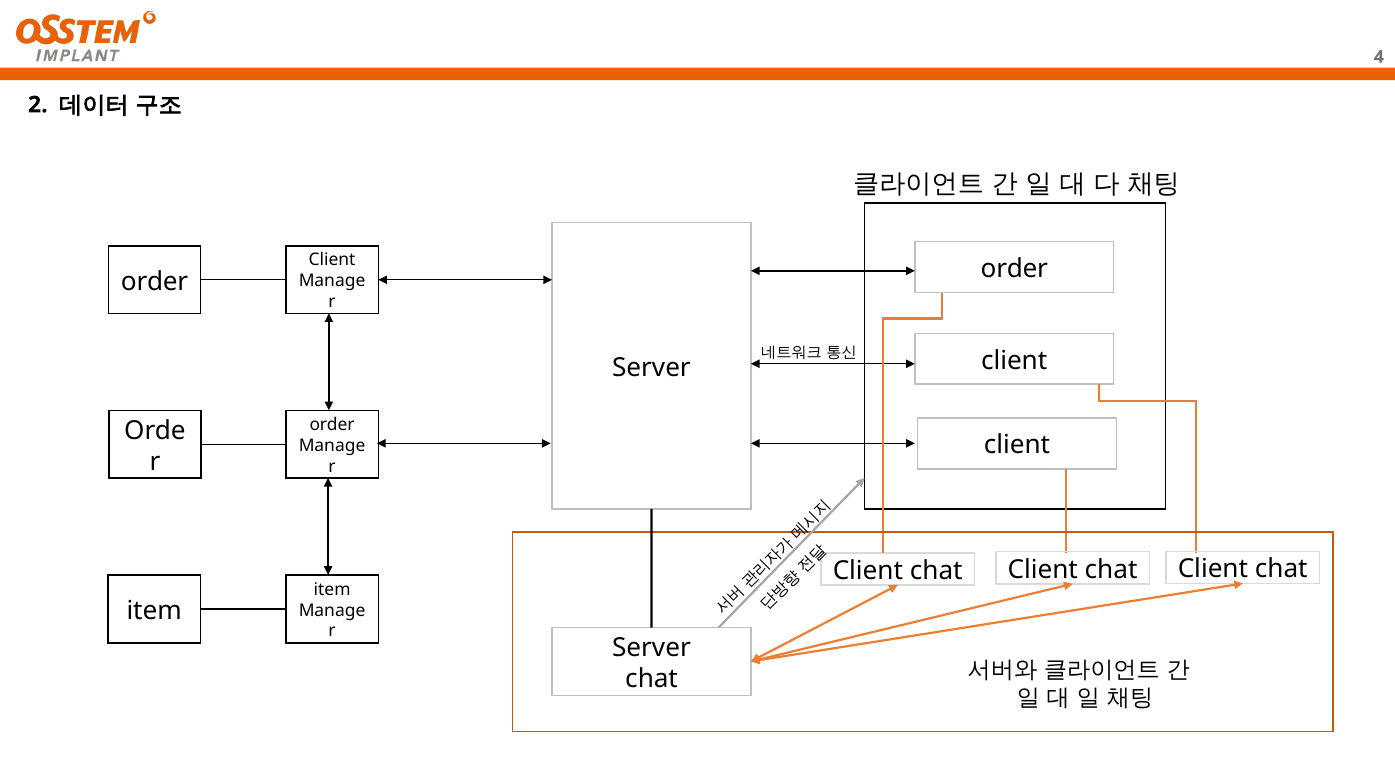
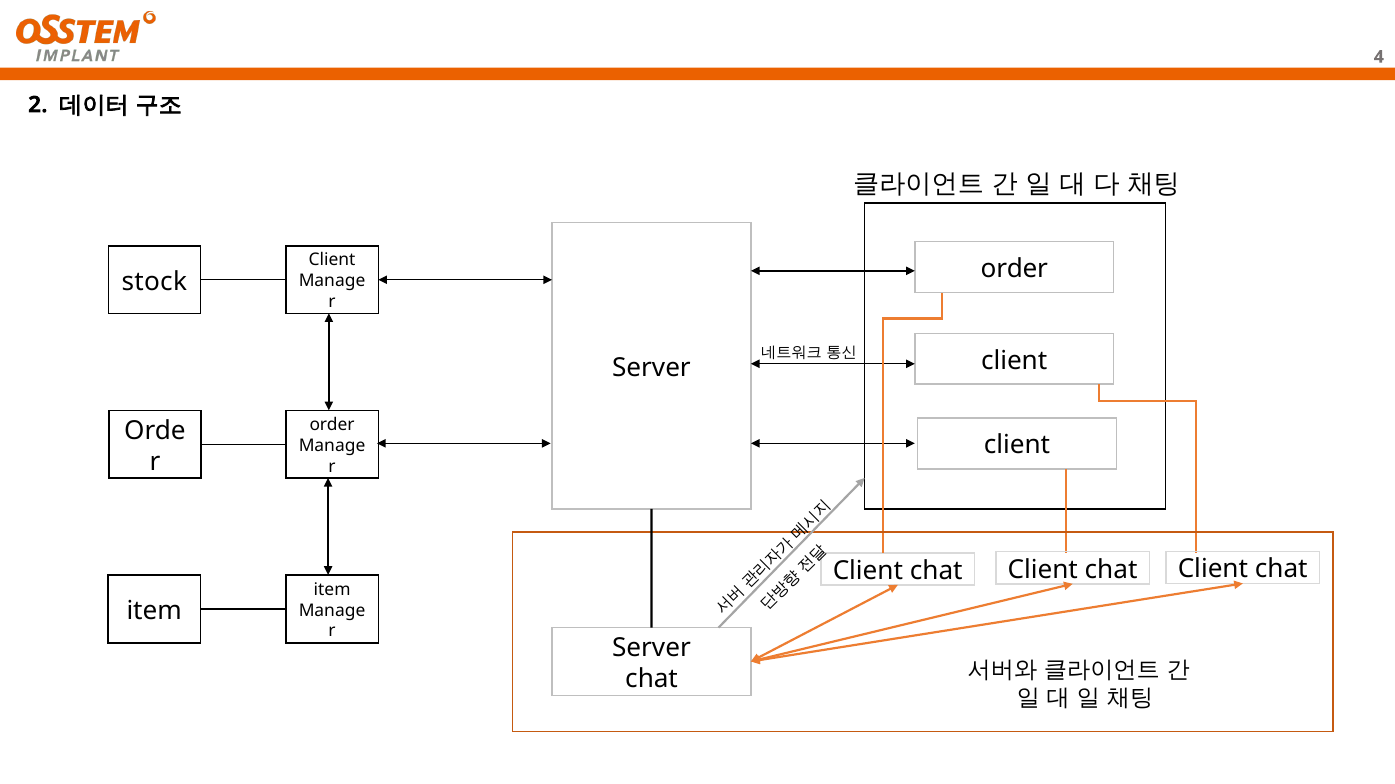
order: order -> stock (154, 282)
